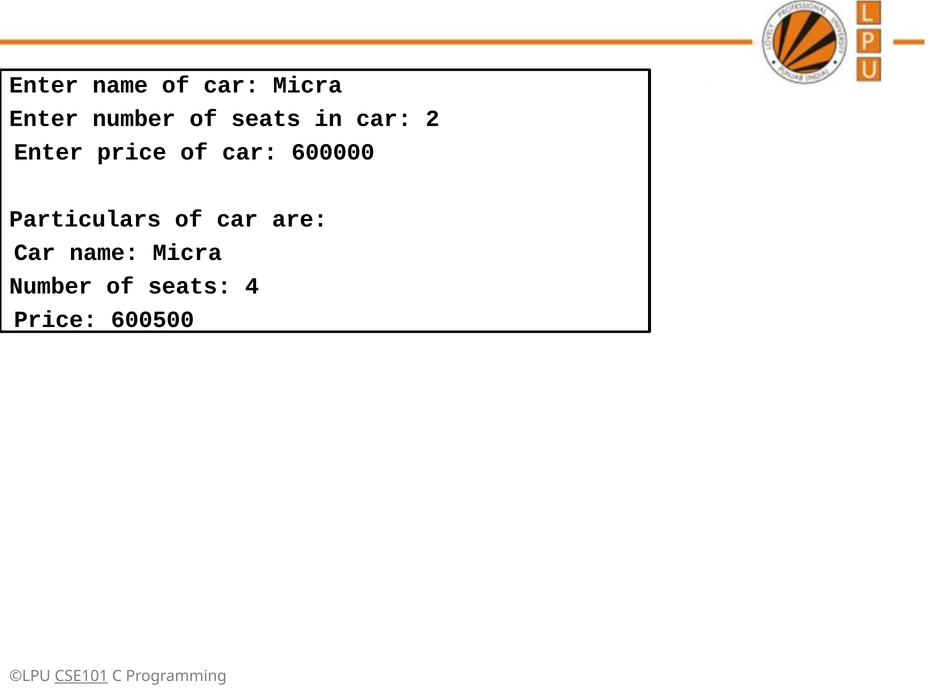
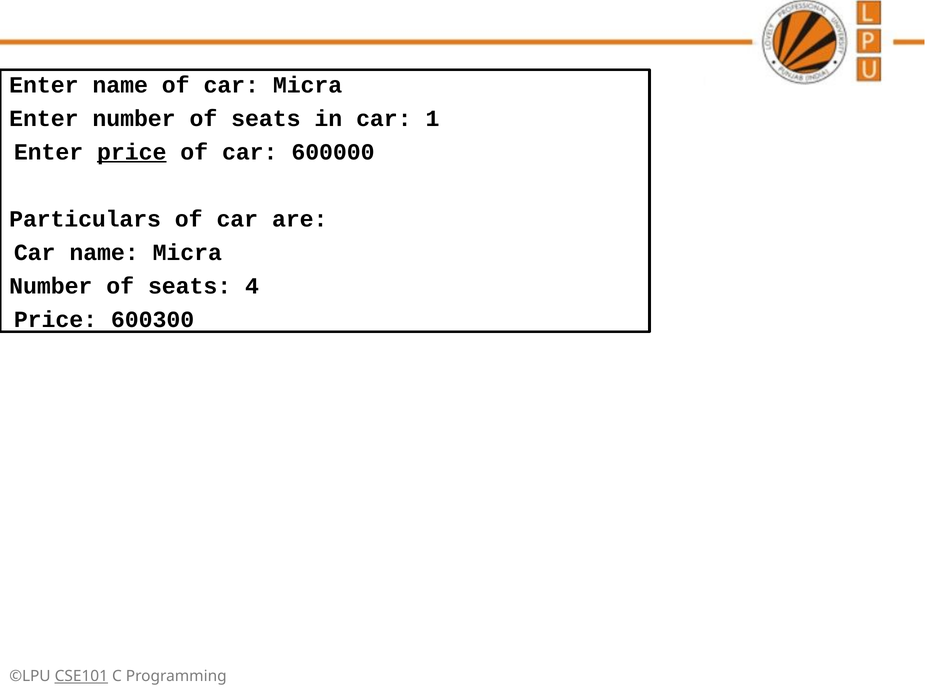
2: 2 -> 1 (432, 119)
price underline: none -> present (132, 152)
600500: 600500 -> 600300 (153, 320)
